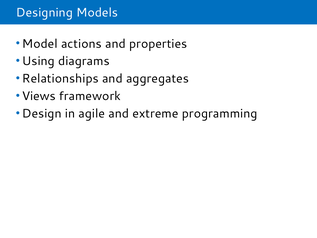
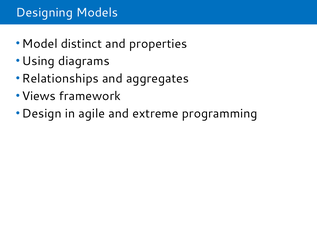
actions: actions -> distinct (81, 44)
